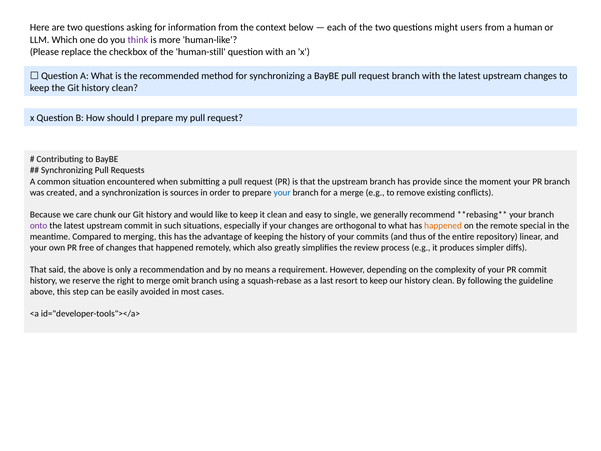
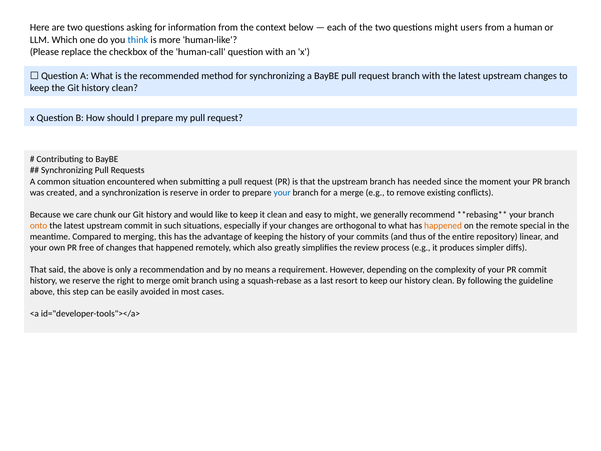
think colour: purple -> blue (138, 40)
human-still: human-still -> human-call (201, 52)
provide: provide -> needed (427, 181)
is sources: sources -> reserve (184, 192)
to single: single -> might (346, 214)
onto colour: purple -> orange (39, 225)
